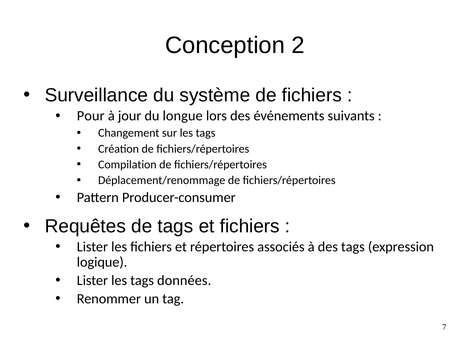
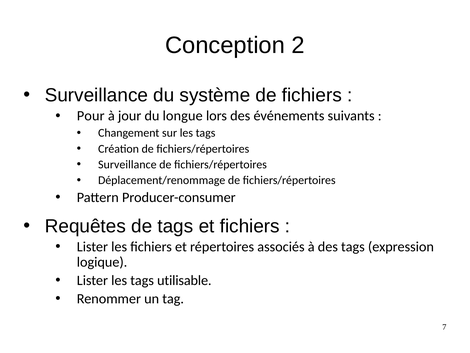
Compilation: Compilation -> Surveillance (127, 164)
données: données -> utilisable (184, 280)
